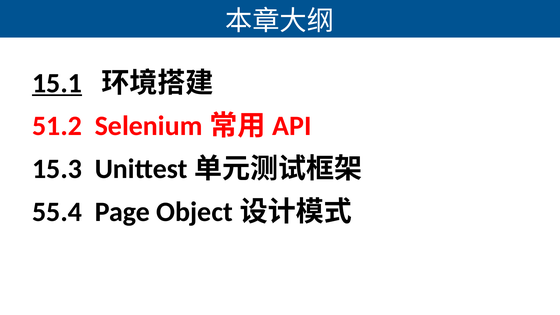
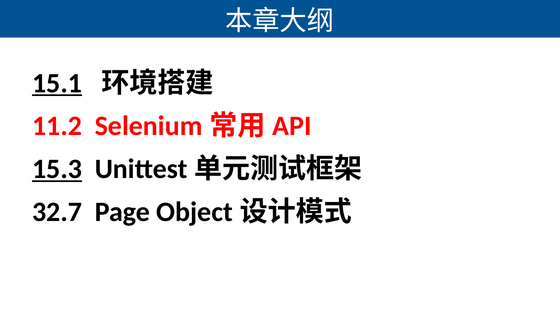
51.2: 51.2 -> 11.2 (57, 126)
15.3 underline: none -> present (57, 169)
55.4: 55.4 -> 32.7 (57, 212)
